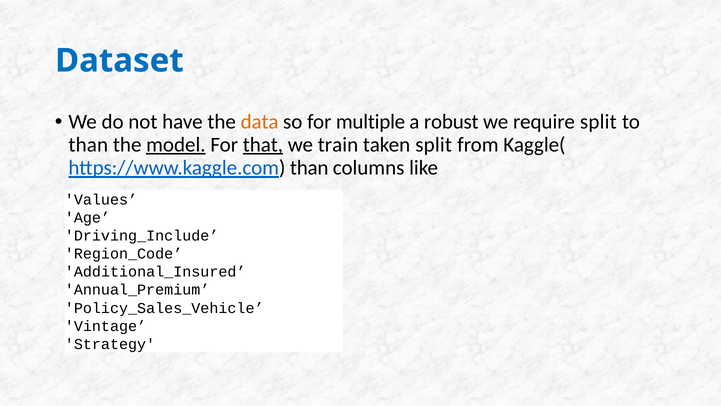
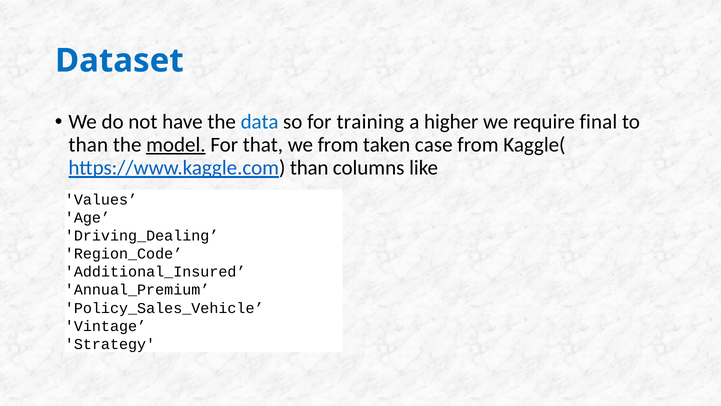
data colour: orange -> blue (260, 122)
multiple: multiple -> training (370, 122)
robust: robust -> higher (451, 122)
require split: split -> final (598, 122)
that underline: present -> none (263, 145)
we train: train -> from (338, 145)
taken split: split -> case (434, 145)
Driving_Include: Driving_Include -> Driving_Dealing (142, 236)
